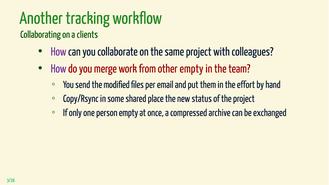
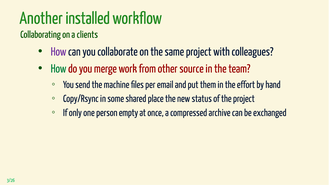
tracking: tracking -> installed (88, 18)
How colour: purple -> green (59, 69)
other empty: empty -> source (192, 69)
modified: modified -> machine (116, 85)
